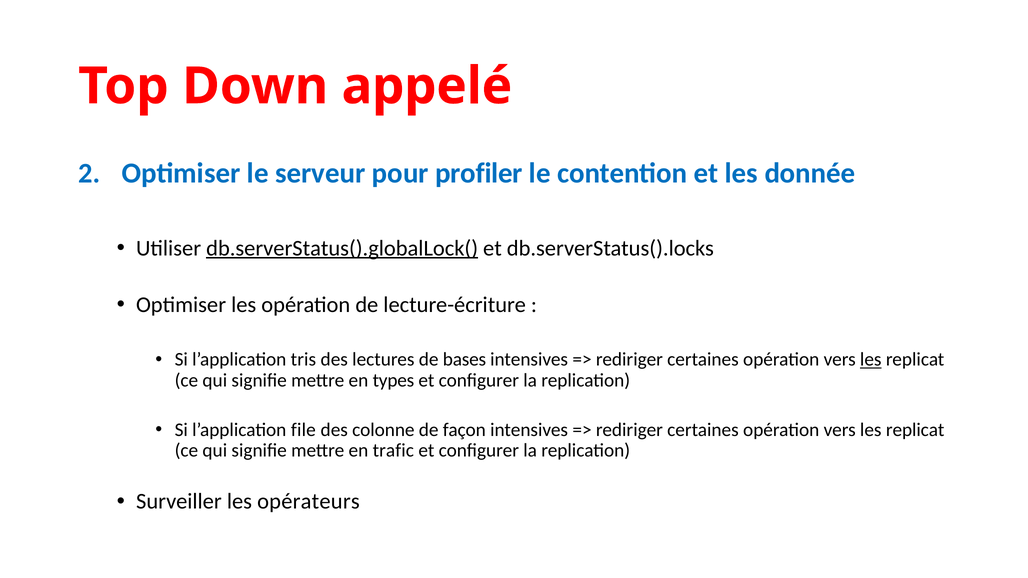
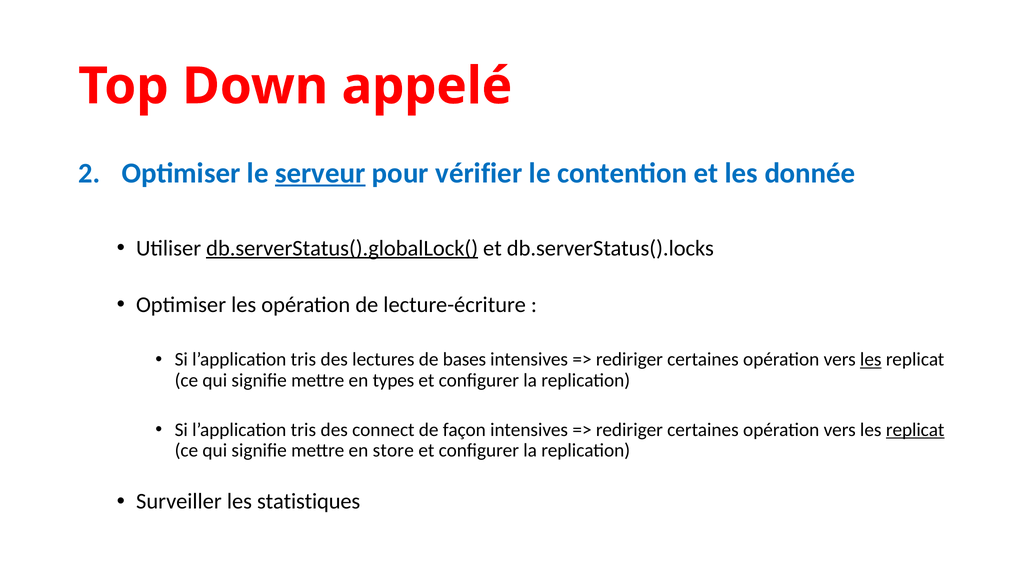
serveur underline: none -> present (320, 173)
profiler: profiler -> vérifier (479, 173)
file: file -> tris (303, 430)
colonne: colonne -> connect (383, 430)
replicat underline: none -> present (915, 430)
trafic: trafic -> store (393, 451)
opérateurs: opérateurs -> statistiques (309, 502)
